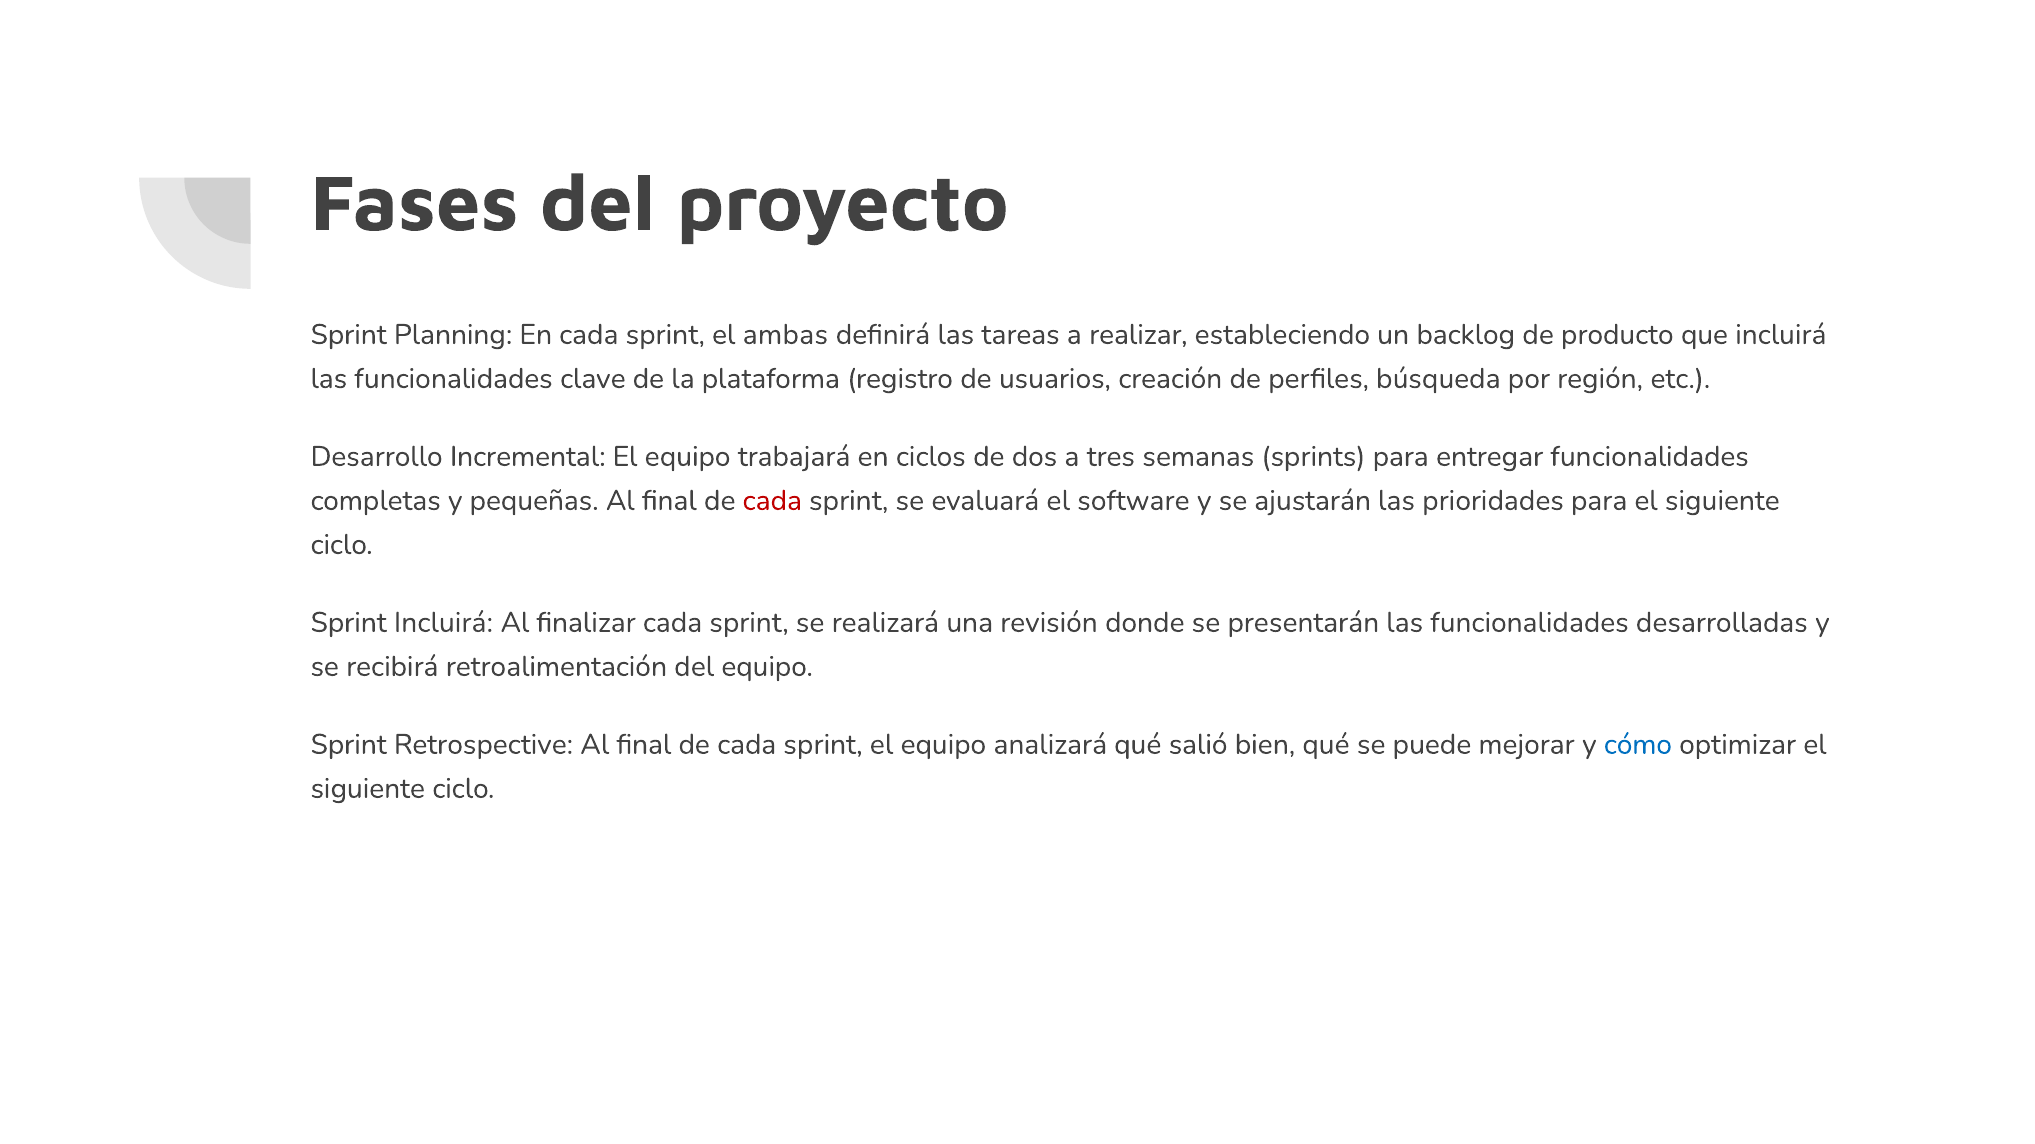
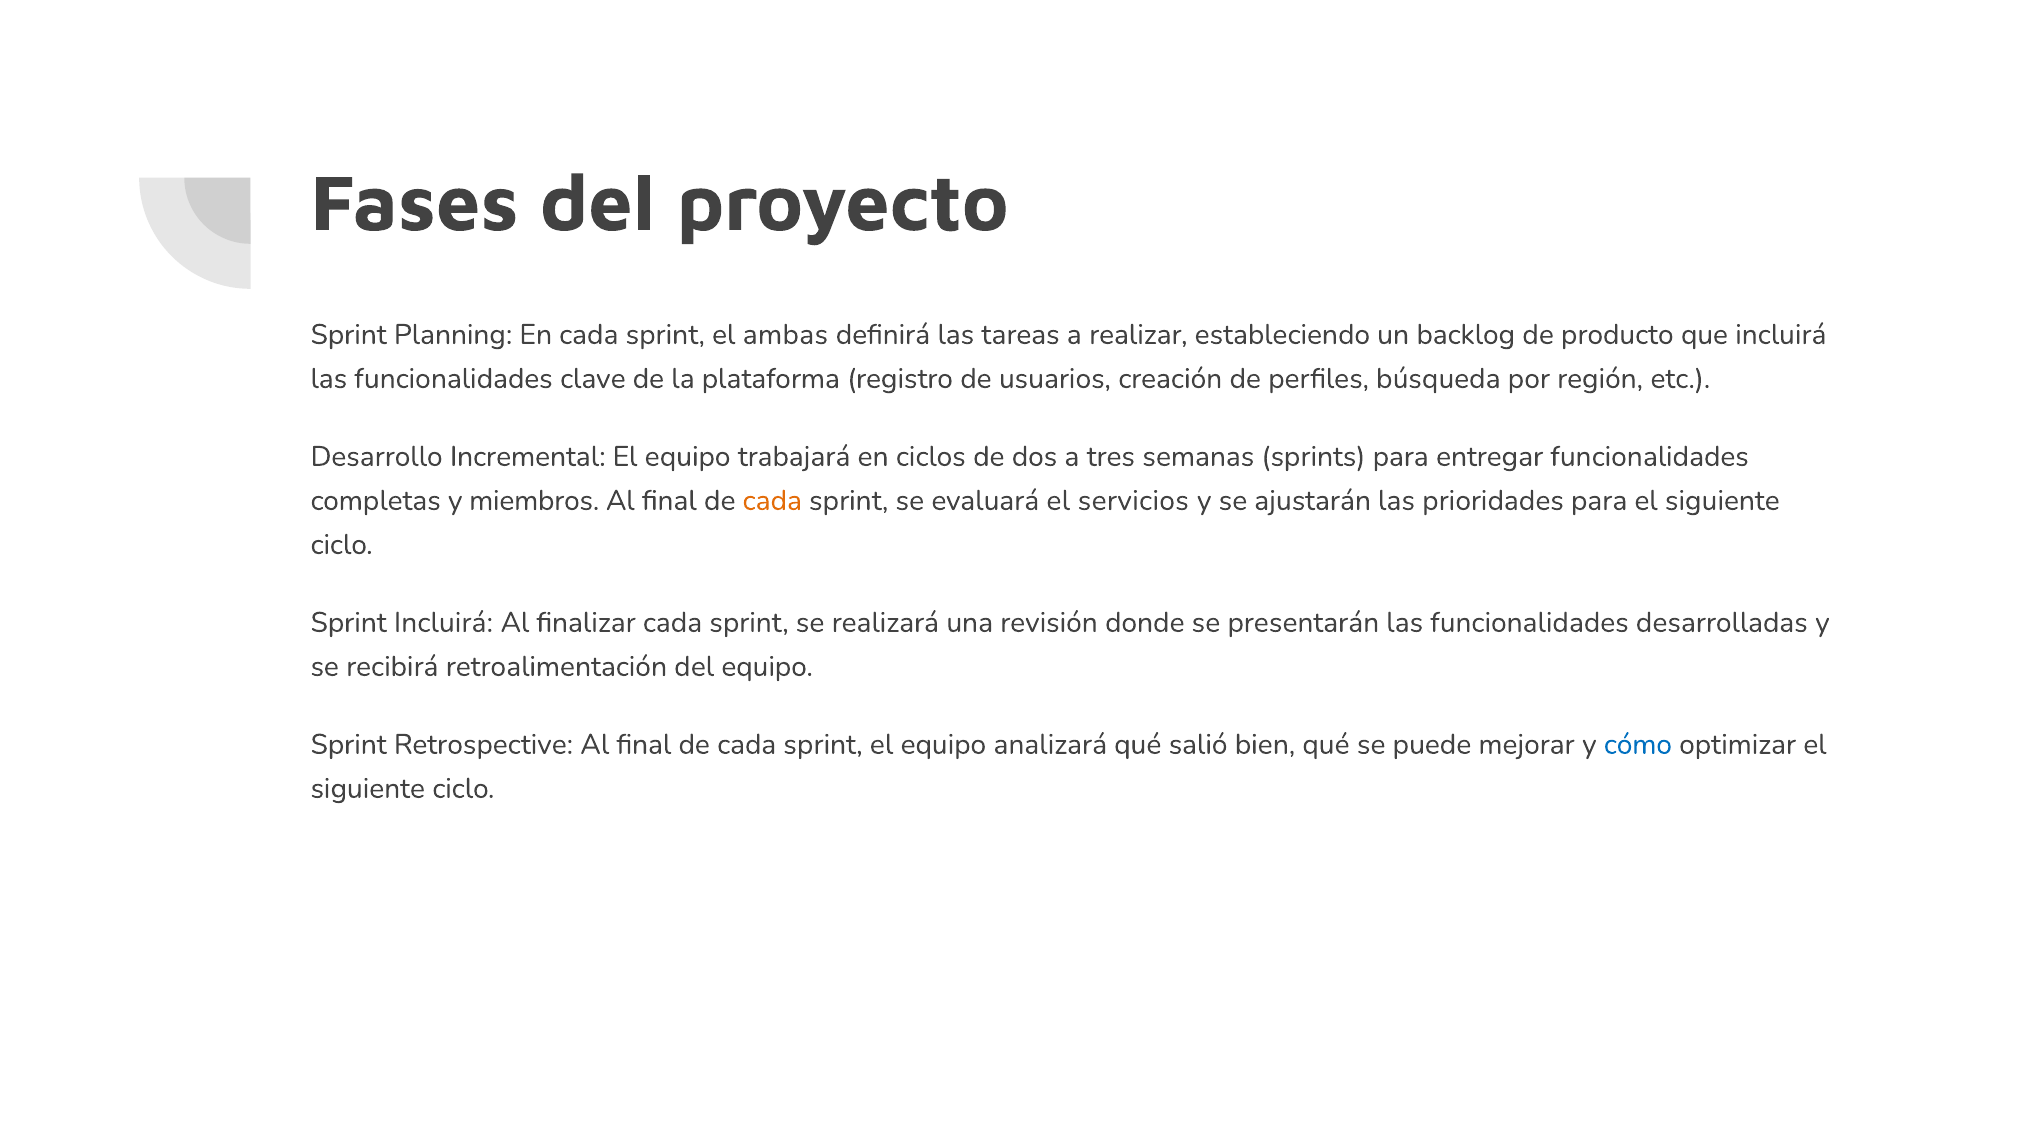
pequeñas: pequeñas -> miembros (534, 501)
cada colour: red -> orange (772, 501)
software: software -> servicios (1133, 501)
